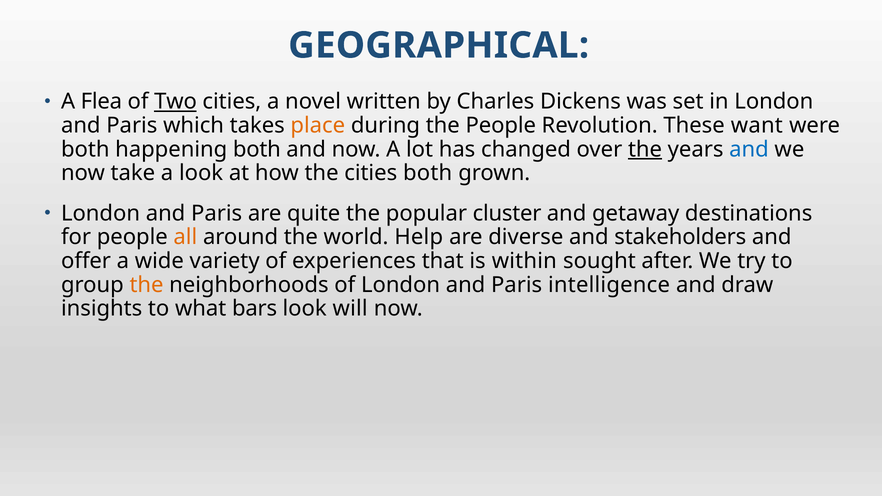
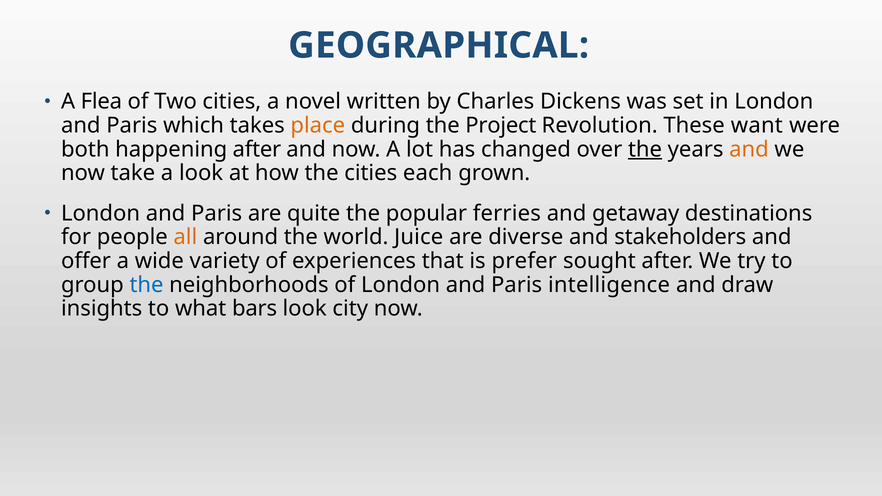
Two underline: present -> none (176, 102)
the People: People -> Project (501, 125)
happening both: both -> after (257, 149)
and colour: blue -> orange (749, 149)
cities both: both -> each (428, 173)
cluster: cluster -> ferries (507, 213)
Help: Help -> Juice (419, 237)
within: within -> prefer (524, 261)
the colour: orange -> blue (147, 285)
will: will -> city (350, 309)
